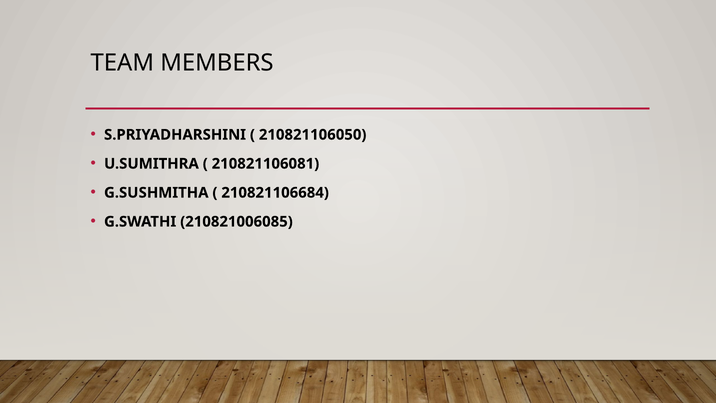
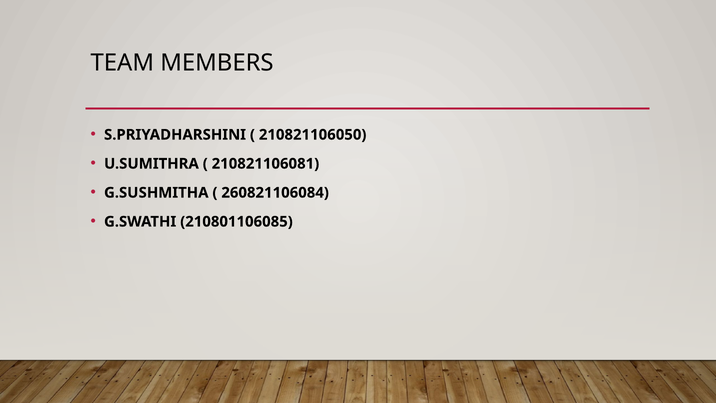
210821106684: 210821106684 -> 260821106084 (275, 193)
210821006085: 210821006085 -> 210801106085 (236, 222)
